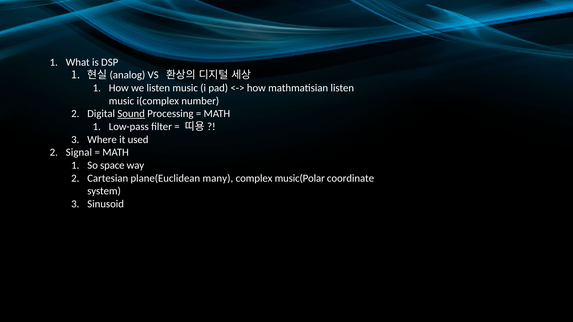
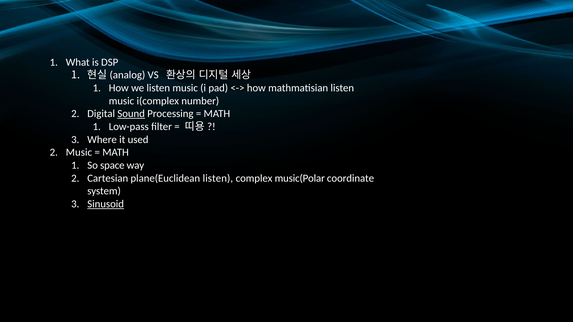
Signal: Signal -> Music (79, 153)
plane(Euclidean many: many -> listen (218, 178)
Sinusoid underline: none -> present (106, 204)
